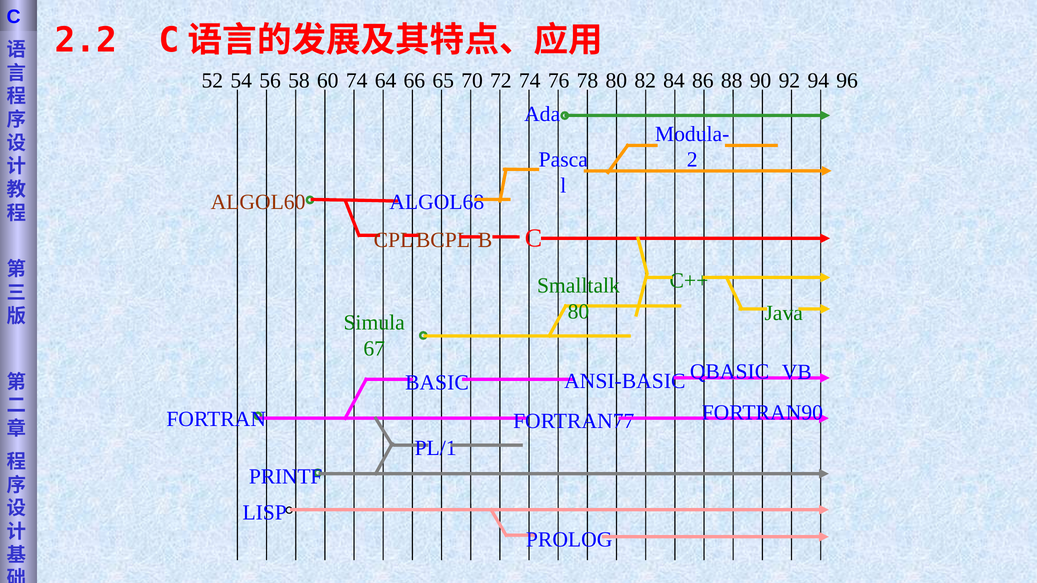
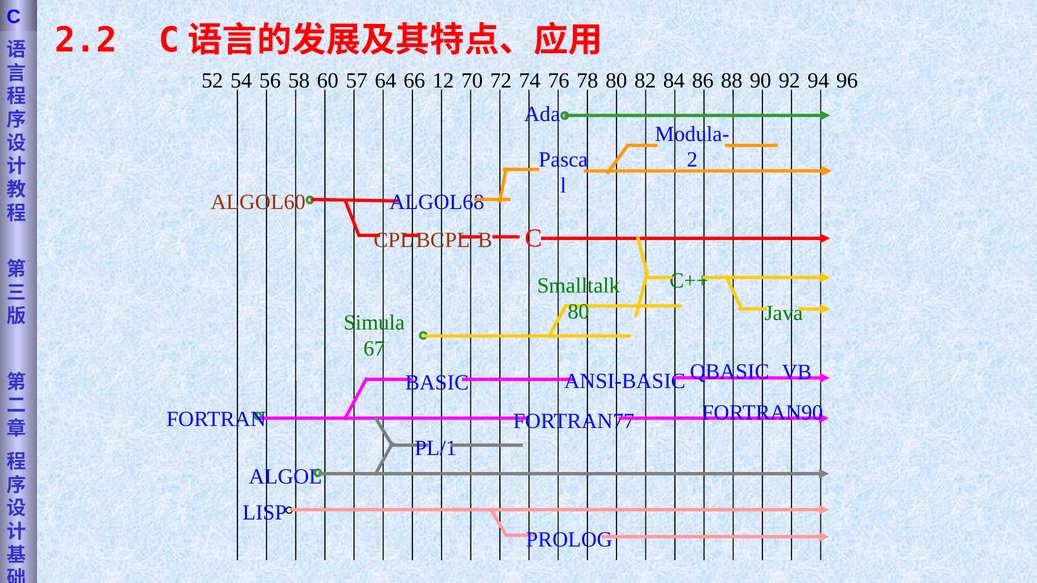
60 74: 74 -> 57 (357, 81)
65: 65 -> 12 (443, 81)
PRINTF: PRINTF -> ALGOL (286, 477)
